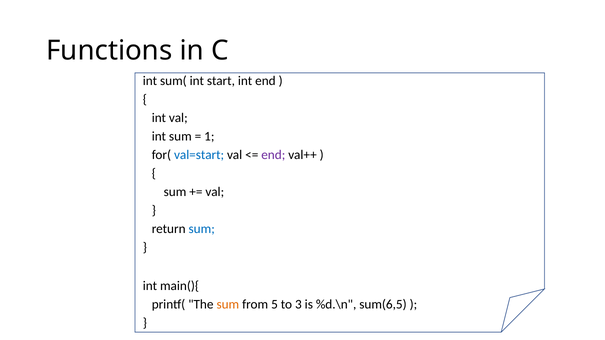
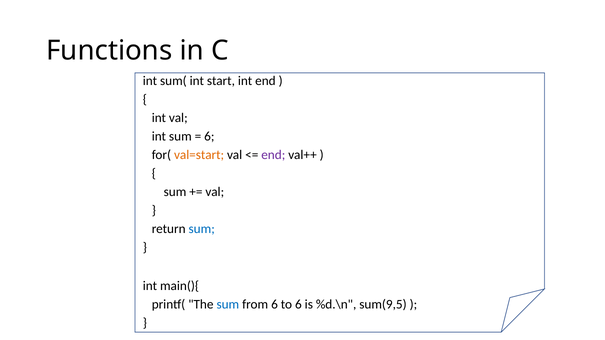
1: 1 -> 6 (209, 137)
val=start colour: blue -> orange (199, 155)
sum colour: orange -> blue (228, 305)
from 5: 5 -> 6 (274, 305)
to 3: 3 -> 6 (298, 305)
sum(6,5: sum(6,5 -> sum(9,5 (383, 305)
